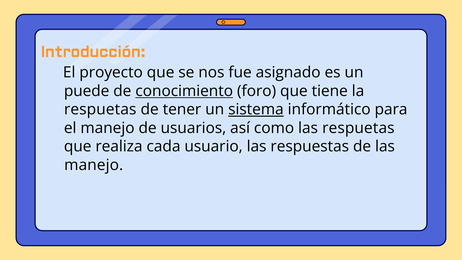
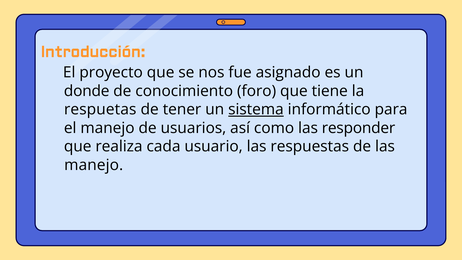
puede: puede -> donde (87, 91)
conocimiento underline: present -> none (184, 91)
las respuetas: respuetas -> responder (359, 128)
